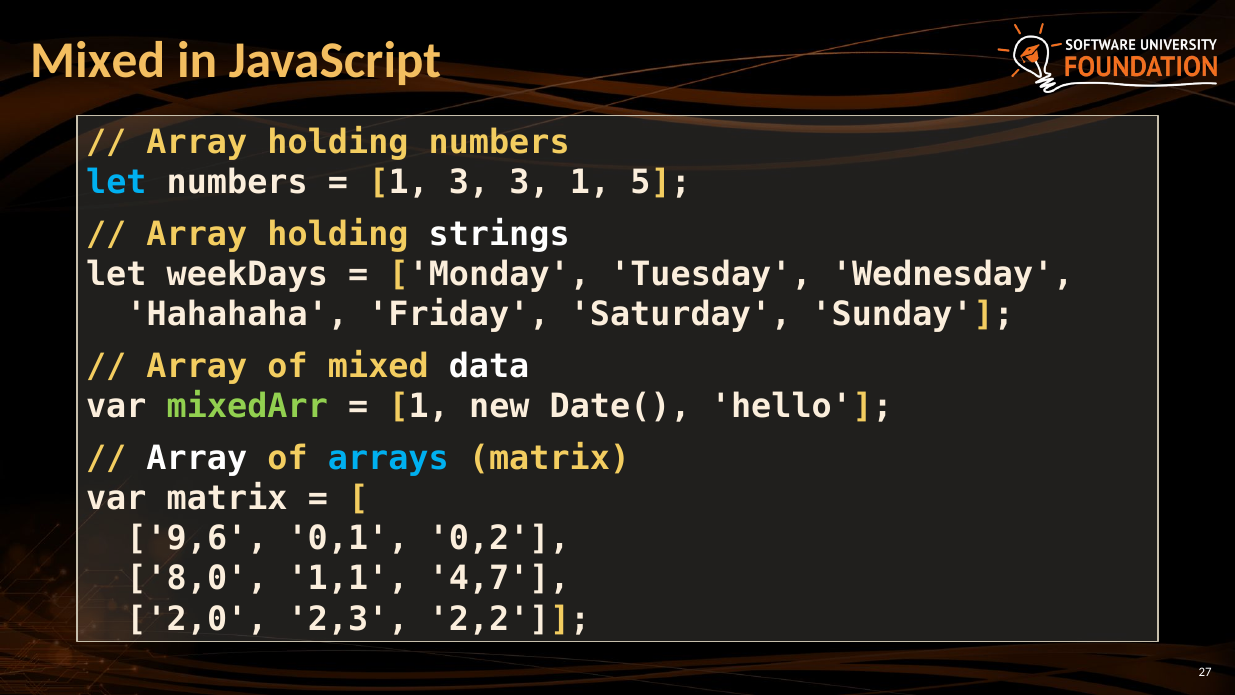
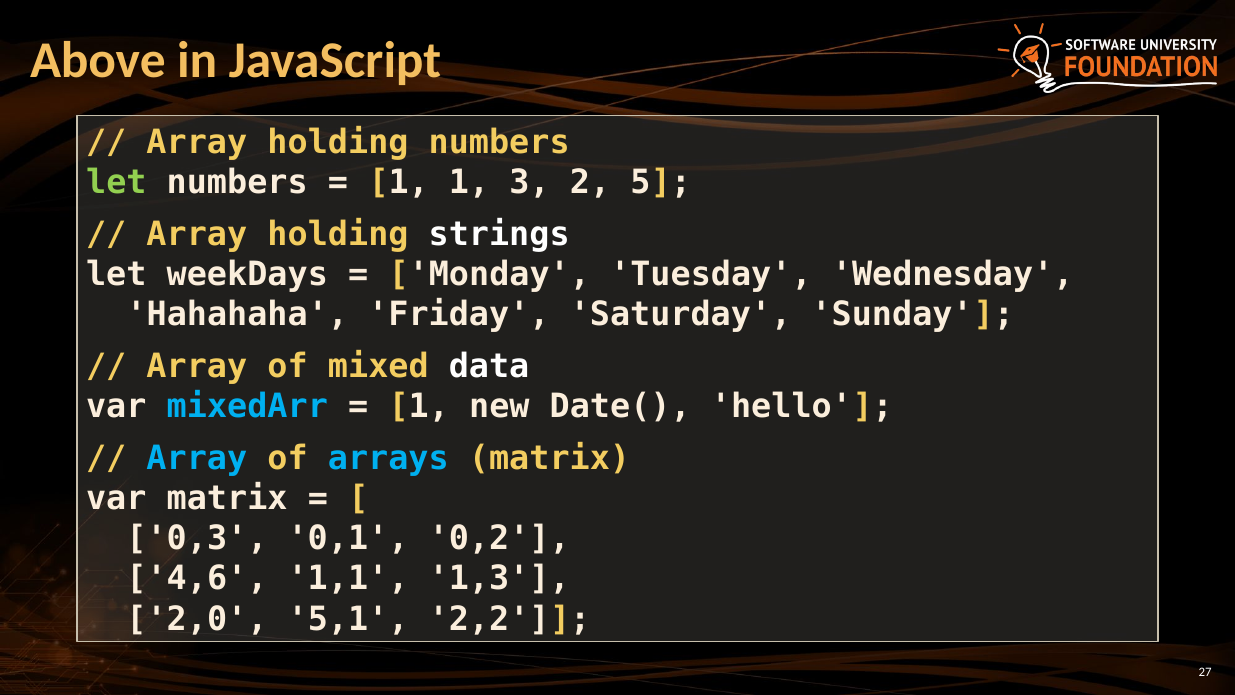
Mixed: Mixed -> Above (98, 60)
let colour: light blue -> light green (116, 183)
1 3: 3 -> 1 (469, 183)
3 1: 1 -> 2 (590, 183)
mixedArr colour: light green -> light blue (247, 407)
Array colour: white -> light blue (197, 458)
9,6: 9,6 -> 0,3 (197, 539)
8,0: 8,0 -> 4,6 (197, 579)
4,7: 4,7 -> 1,3 (499, 579)
2,3: 2,3 -> 5,1 (348, 619)
